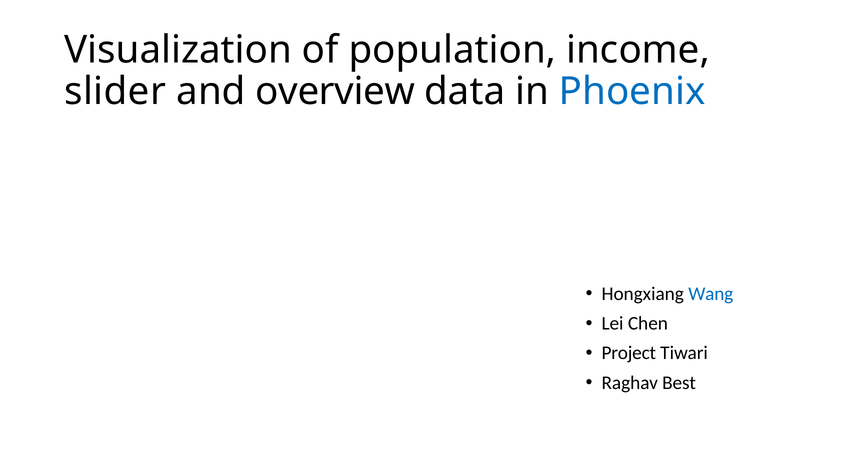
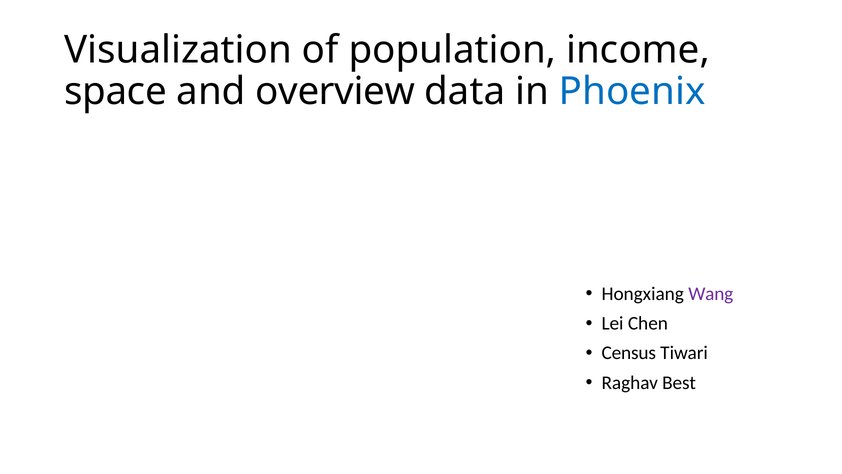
slider: slider -> space (115, 92)
Wang colour: blue -> purple (711, 294)
Project: Project -> Census (629, 353)
